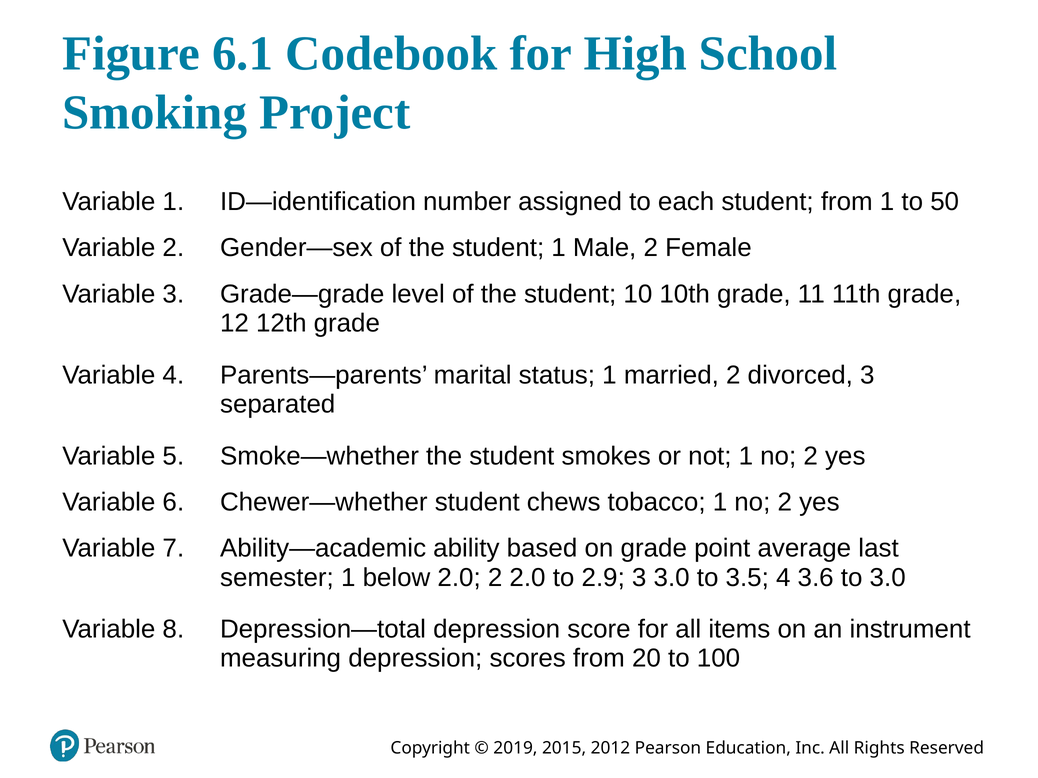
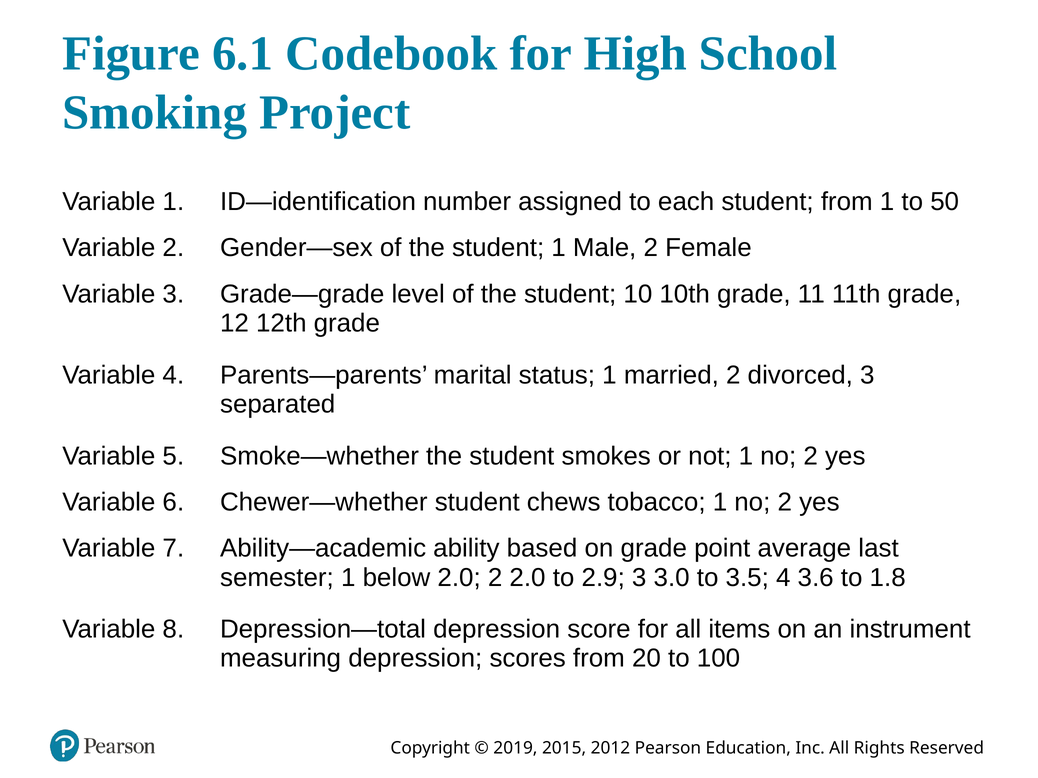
to 3.0: 3.0 -> 1.8 (888, 578)
